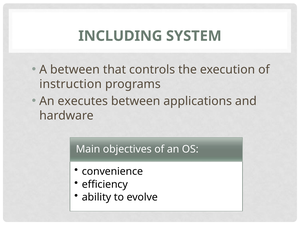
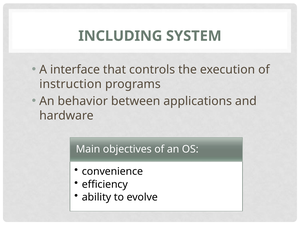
A between: between -> interface (75, 70)
executes: executes -> behavior (83, 101)
